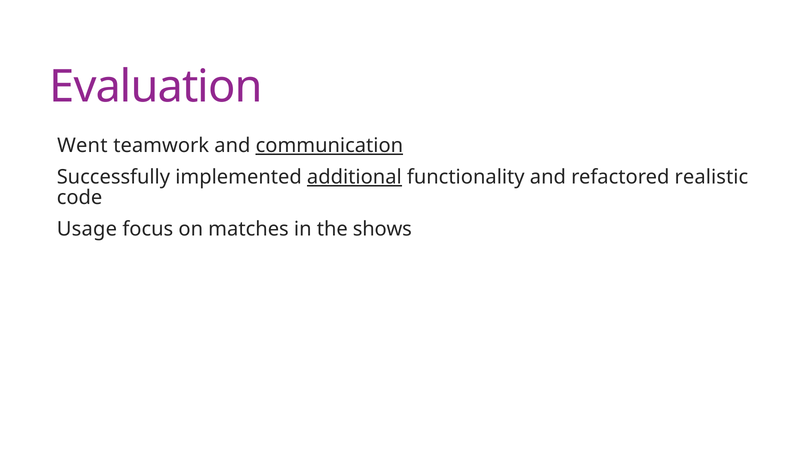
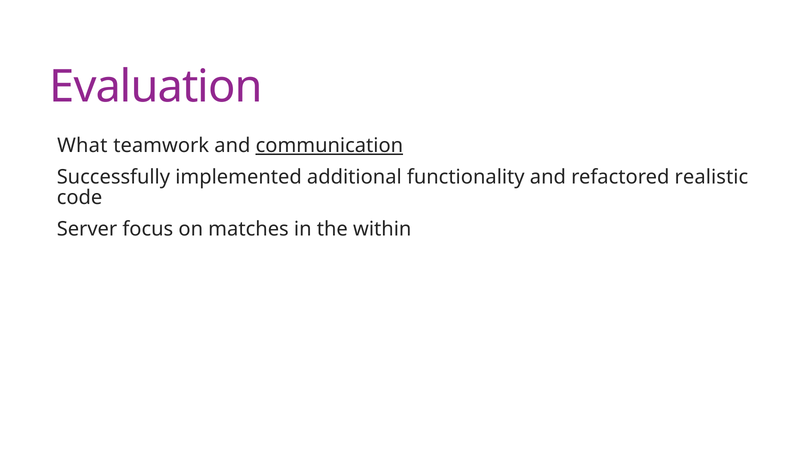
Went: Went -> What (82, 146)
additional underline: present -> none (354, 177)
Usage: Usage -> Server (87, 229)
shows: shows -> within (382, 229)
